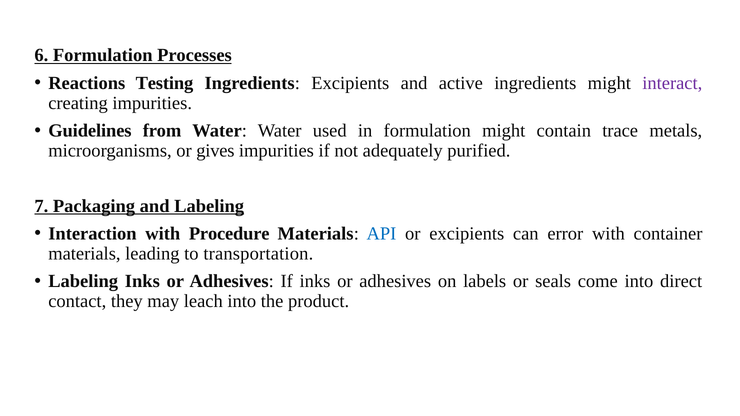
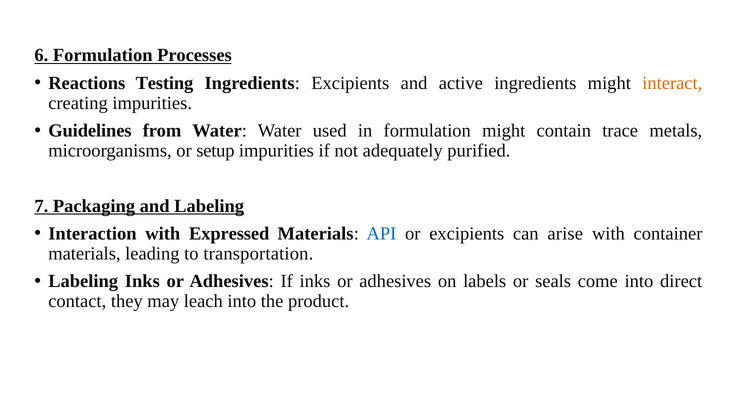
interact colour: purple -> orange (672, 83)
gives: gives -> setup (215, 151)
Procedure: Procedure -> Expressed (229, 234)
error: error -> arise (565, 234)
